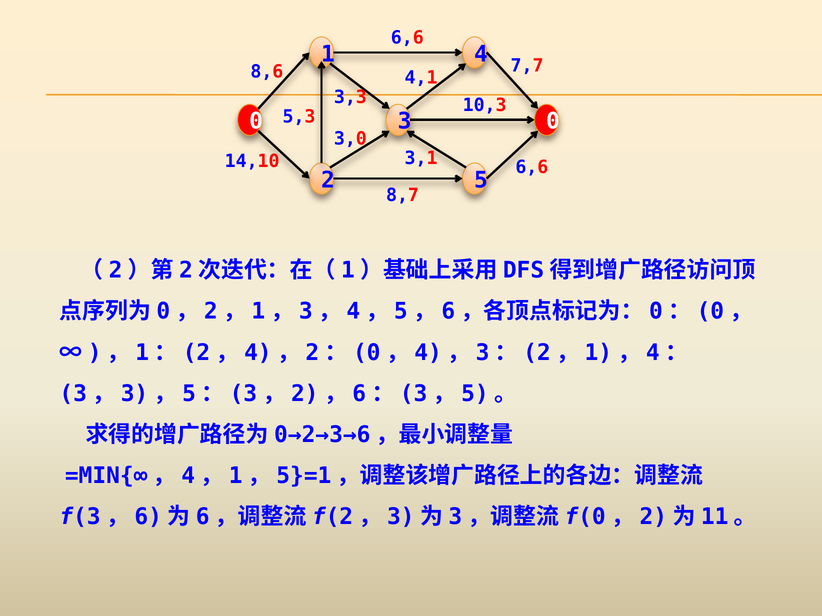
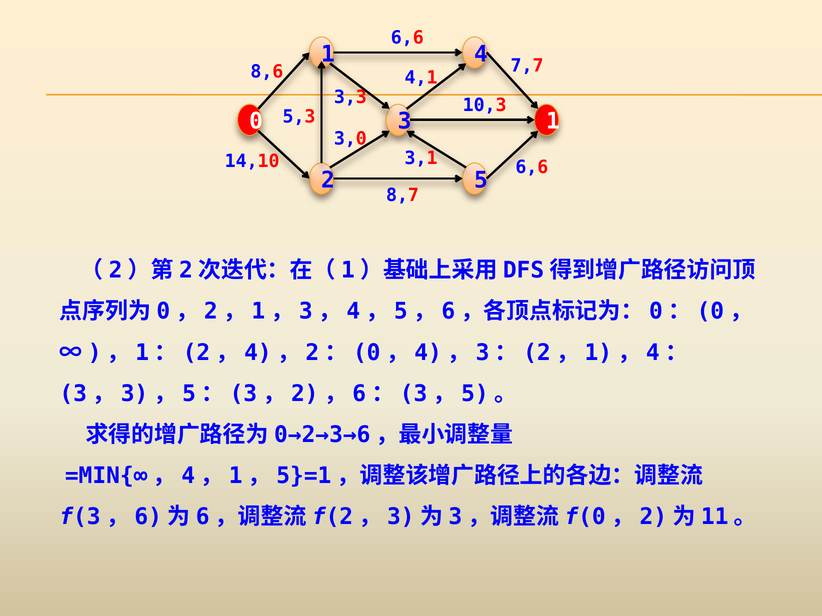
0: 0 -> 1 (553, 122)
